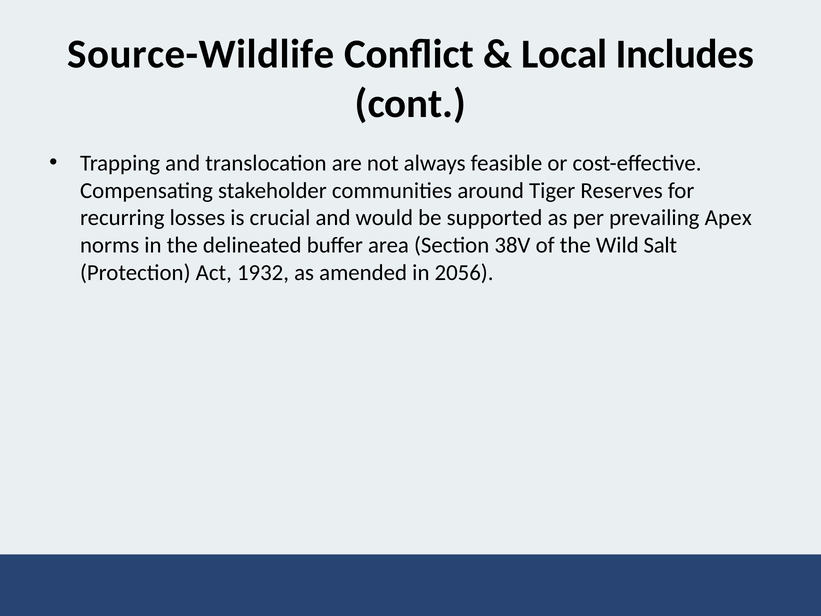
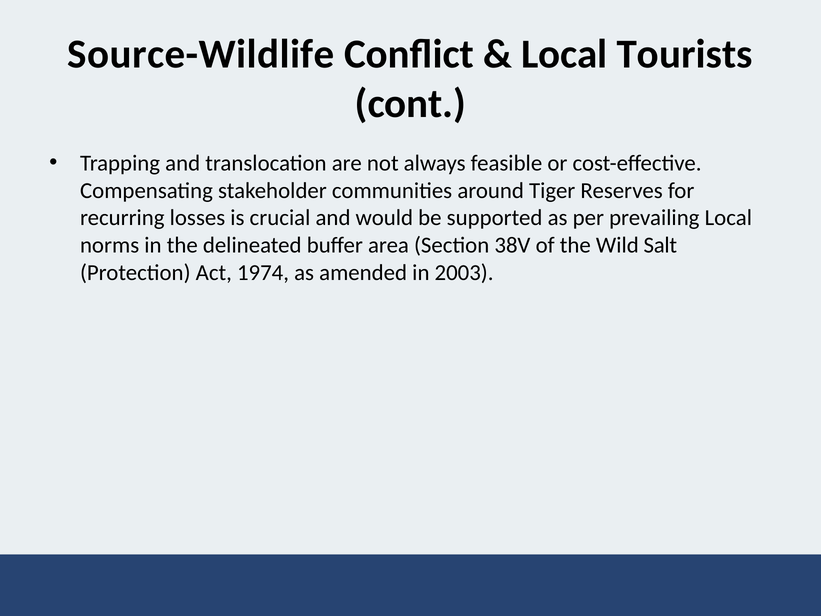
Includes: Includes -> Tourists (685, 54)
prevailing Apex: Apex -> Local (728, 218)
1932: 1932 -> 1974 (263, 273)
2056: 2056 -> 2003 (464, 273)
